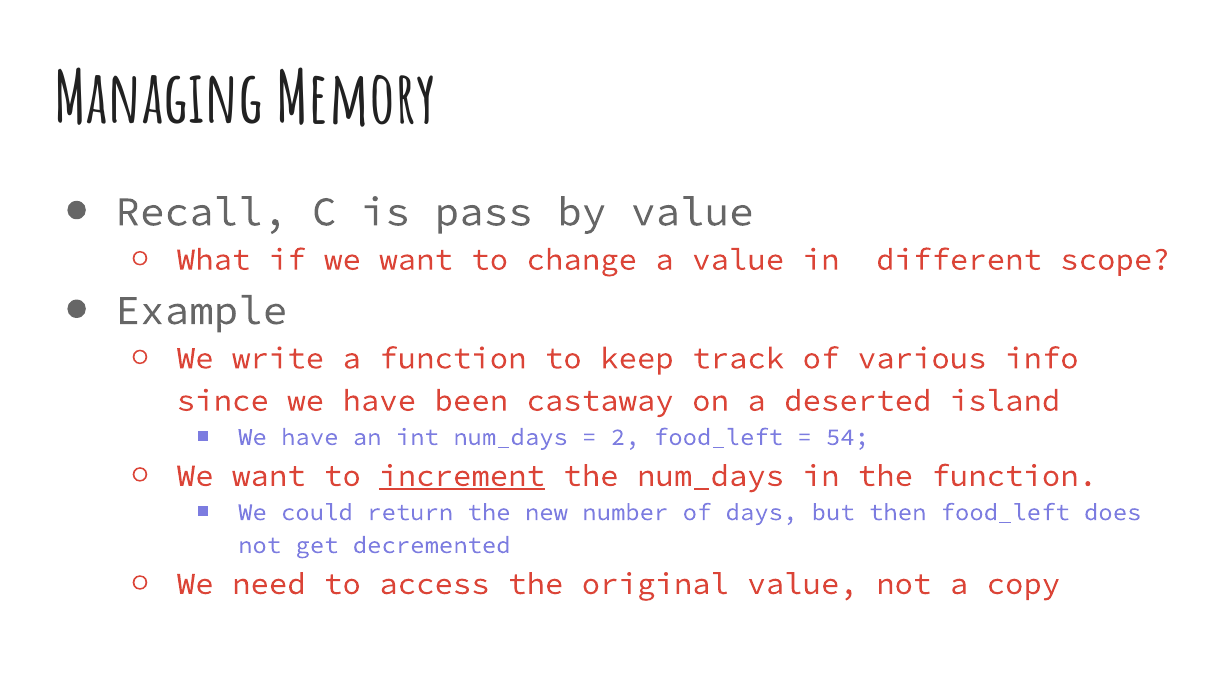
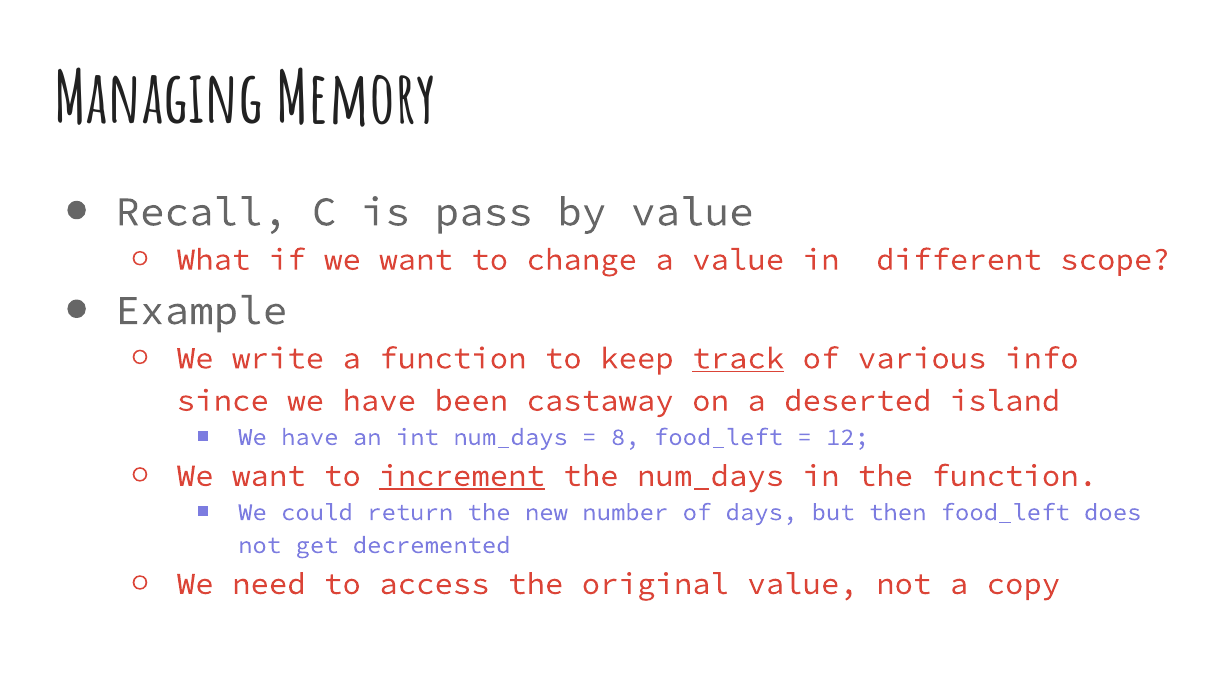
track underline: none -> present (738, 358)
2: 2 -> 8 (625, 437)
54: 54 -> 12 (848, 437)
